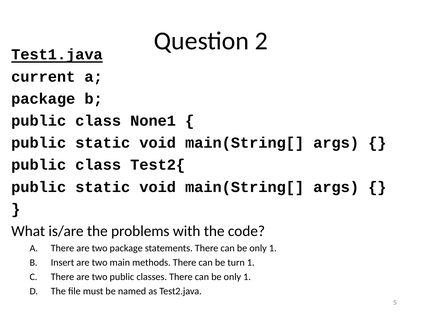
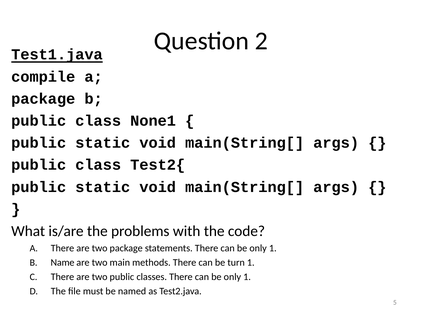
current: current -> compile (43, 77)
Insert: Insert -> Name (63, 262)
